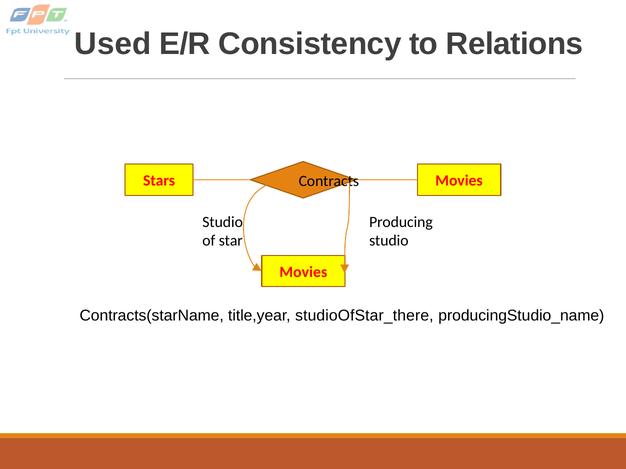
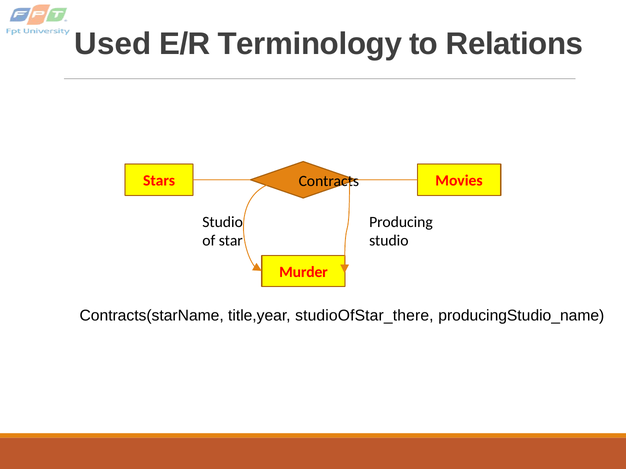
Consistency: Consistency -> Terminology (310, 44)
Movies: Movies -> Murder (303, 272)
